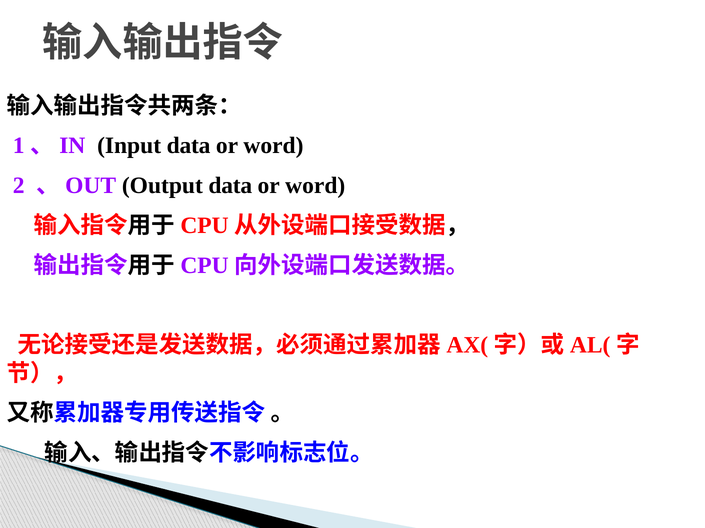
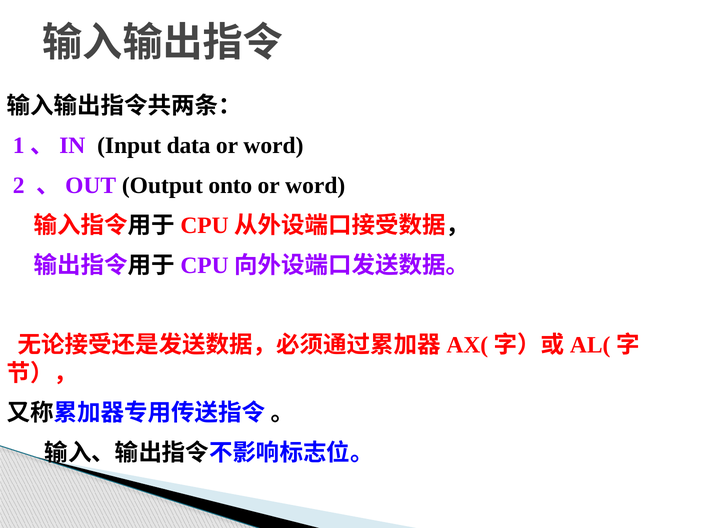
Output data: data -> onto (230, 186)
